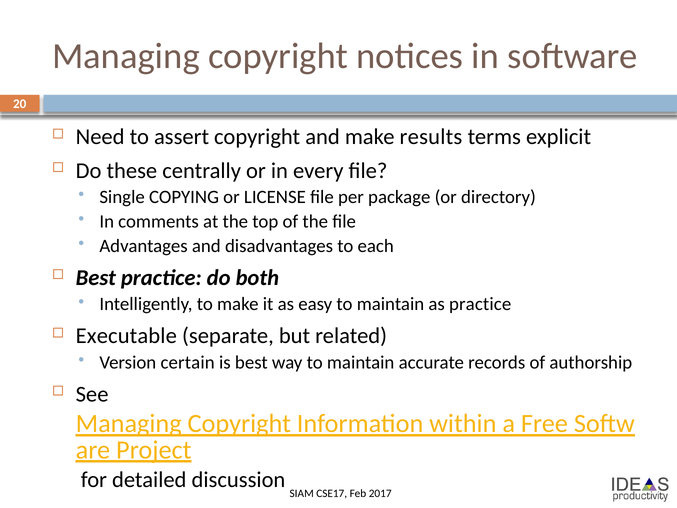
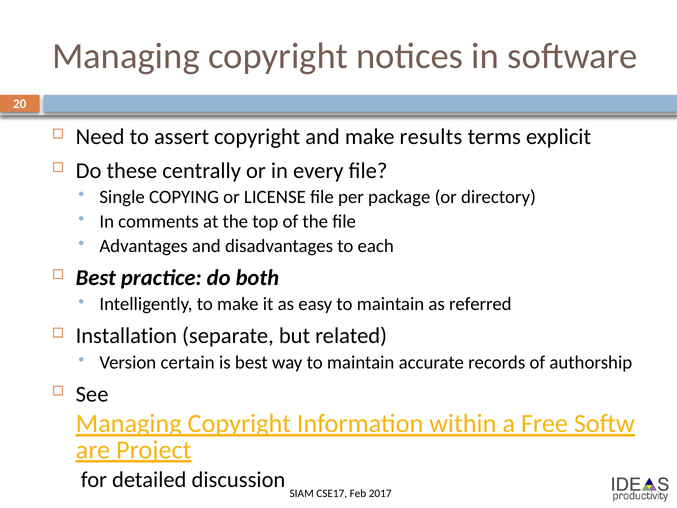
as practice: practice -> referred (480, 304)
Executable: Executable -> Installation (126, 336)
